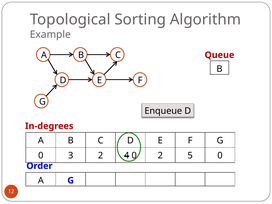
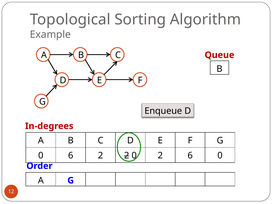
0 3: 3 -> 6 (71, 156)
2 4: 4 -> 2 (127, 156)
2 5: 5 -> 6 (190, 156)
